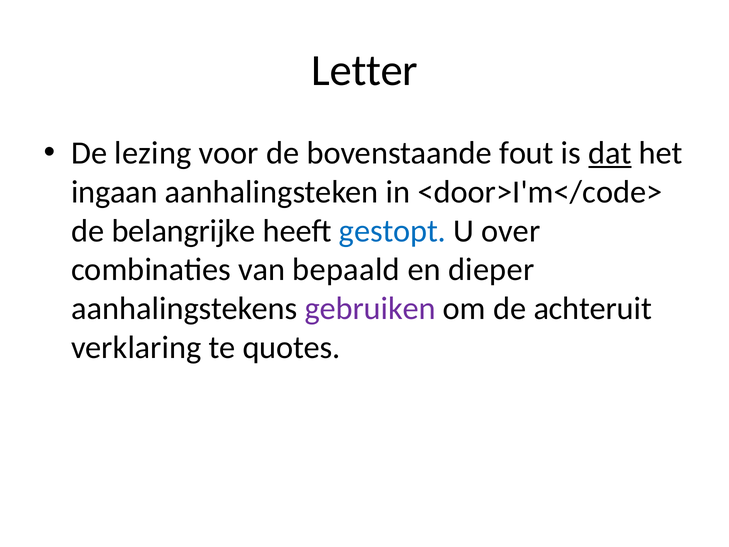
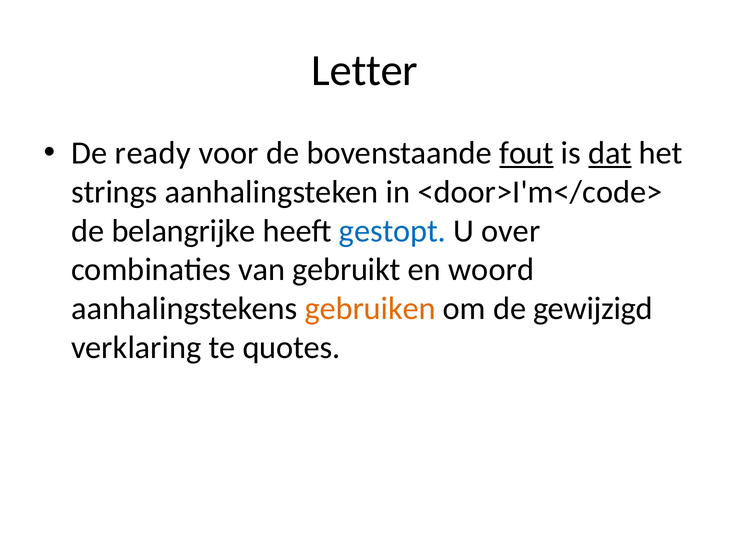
lezing: lezing -> ready (153, 153)
fout underline: none -> present (526, 153)
ingaan: ingaan -> strings (114, 192)
bepaald: bepaald -> gebruikt (346, 270)
dieper: dieper -> woord (491, 270)
gebruiken colour: purple -> orange (370, 308)
achteruit: achteruit -> gewijzigd (593, 308)
